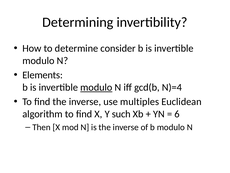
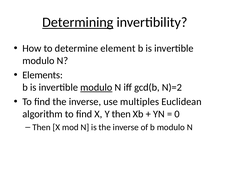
Determining underline: none -> present (78, 22)
consider: consider -> element (118, 48)
N)=4: N)=4 -> N)=2 (172, 87)
Y such: such -> then (121, 114)
6: 6 -> 0 (177, 114)
